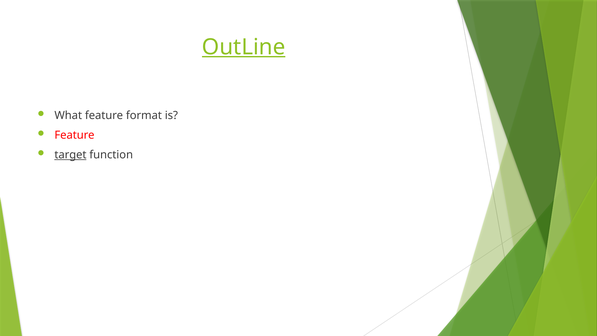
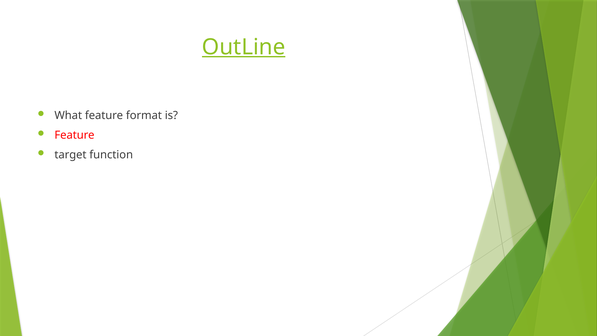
target underline: present -> none (70, 155)
